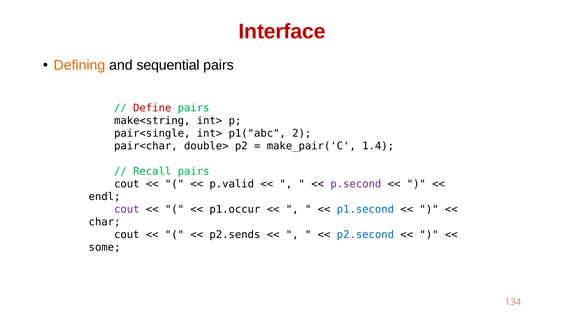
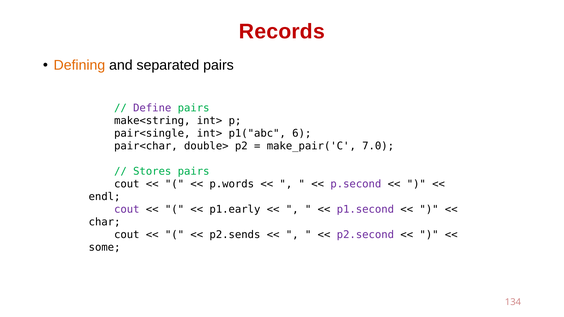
Interface: Interface -> Records (282, 32)
sequential: sequential -> separated (168, 65)
Define colour: red -> purple (152, 108)
2: 2 -> 6 (302, 133)
1.4: 1.4 -> 7.0 (378, 146)
Recall: Recall -> Stores (152, 171)
p.valid: p.valid -> p.words (232, 184)
p1.occur: p1.occur -> p1.early (235, 209)
p1.second colour: blue -> purple (365, 209)
p2.second colour: blue -> purple (365, 235)
